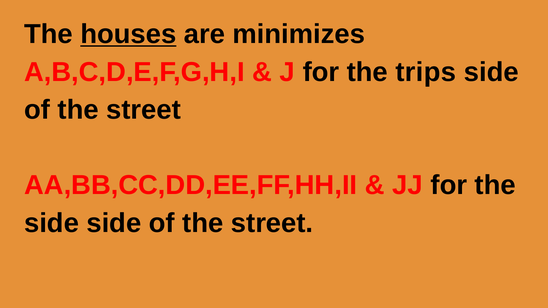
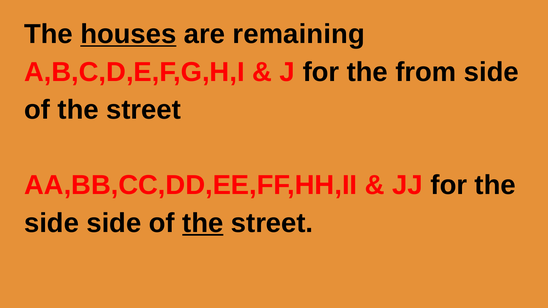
minimizes: minimizes -> remaining (299, 34)
trips: trips -> from (426, 72)
the underline: none -> present (203, 223)
